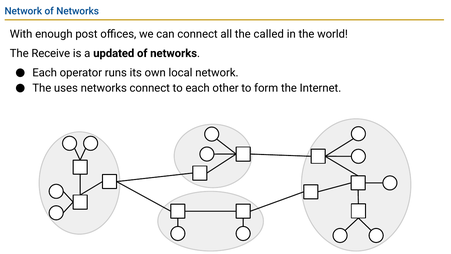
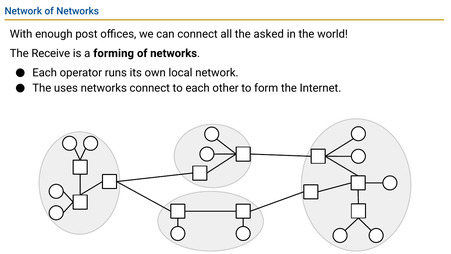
called: called -> asked (269, 34)
updated: updated -> forming (114, 53)
